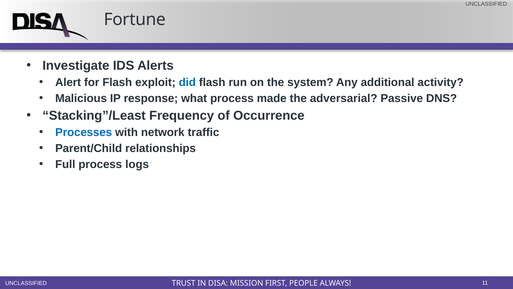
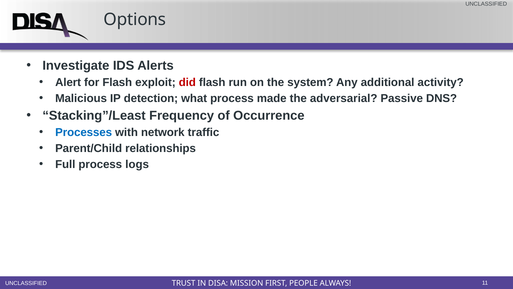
Fortune: Fortune -> Options (135, 19)
did colour: blue -> red (187, 82)
response: response -> detection (151, 98)
